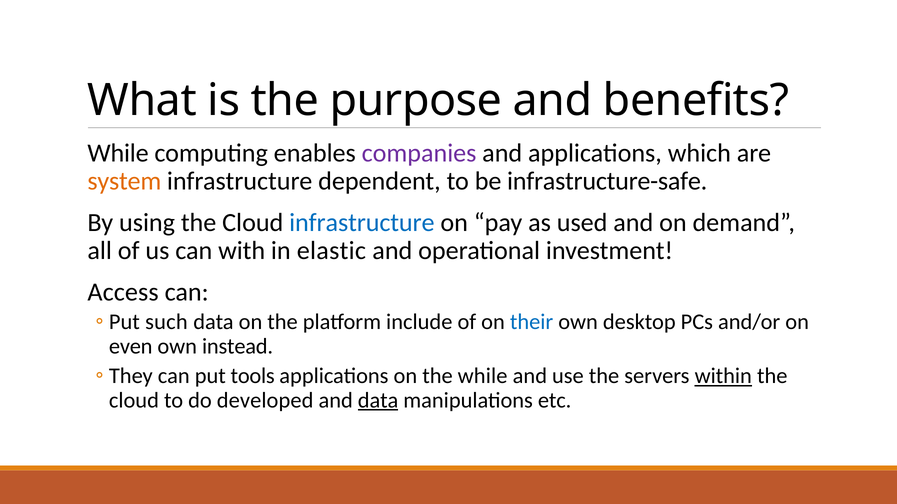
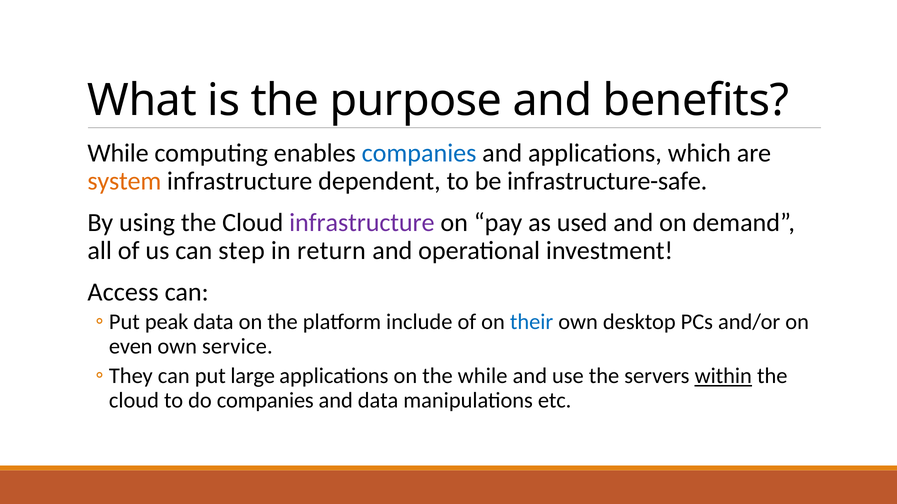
companies colour: purple -> blue (419, 153)
infrastructure colour: blue -> purple (362, 223)
with: with -> step (242, 251)
elastic: elastic -> return (331, 251)
such: such -> peak (167, 322)
instead: instead -> service (237, 347)
tools: tools -> large (253, 376)
do developed: developed -> companies (265, 401)
data underline: present -> none (378, 401)
